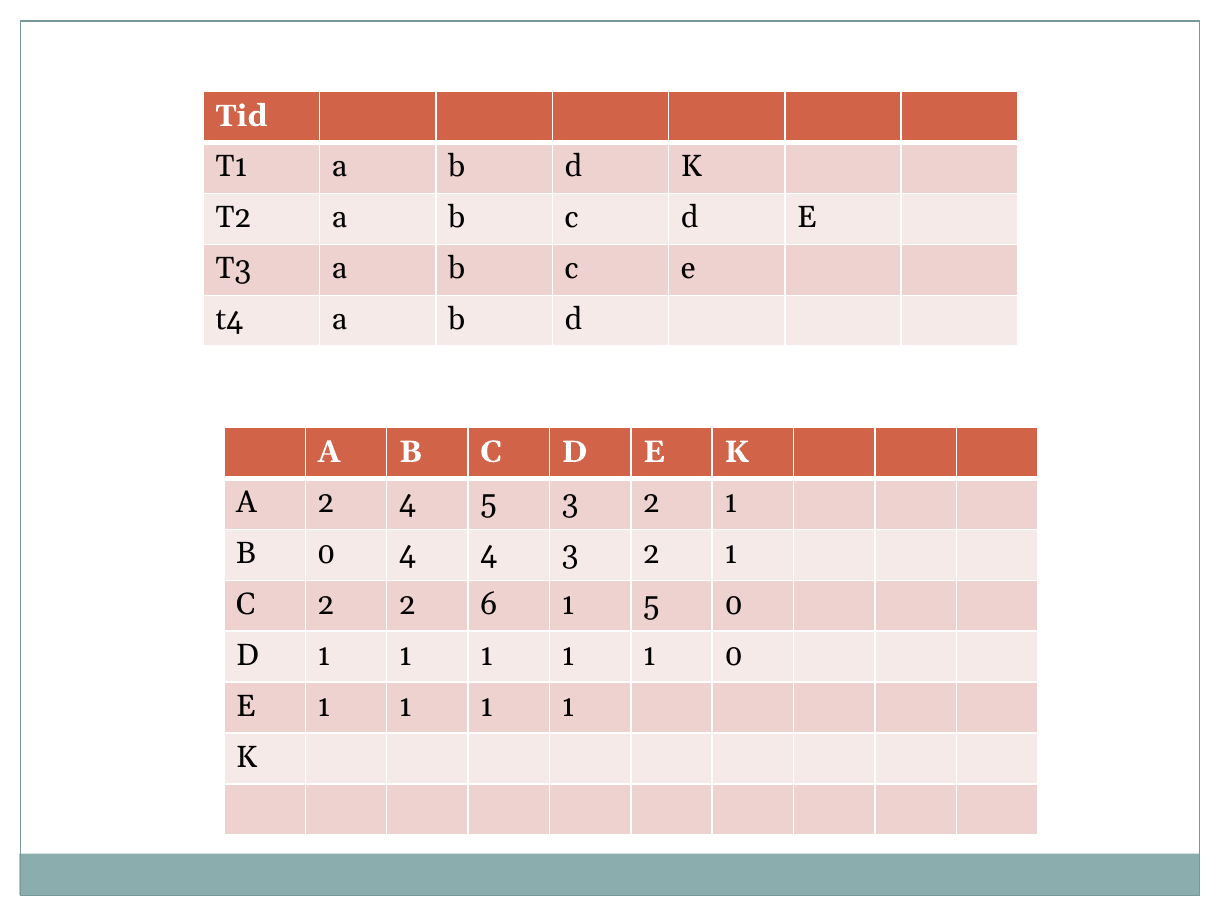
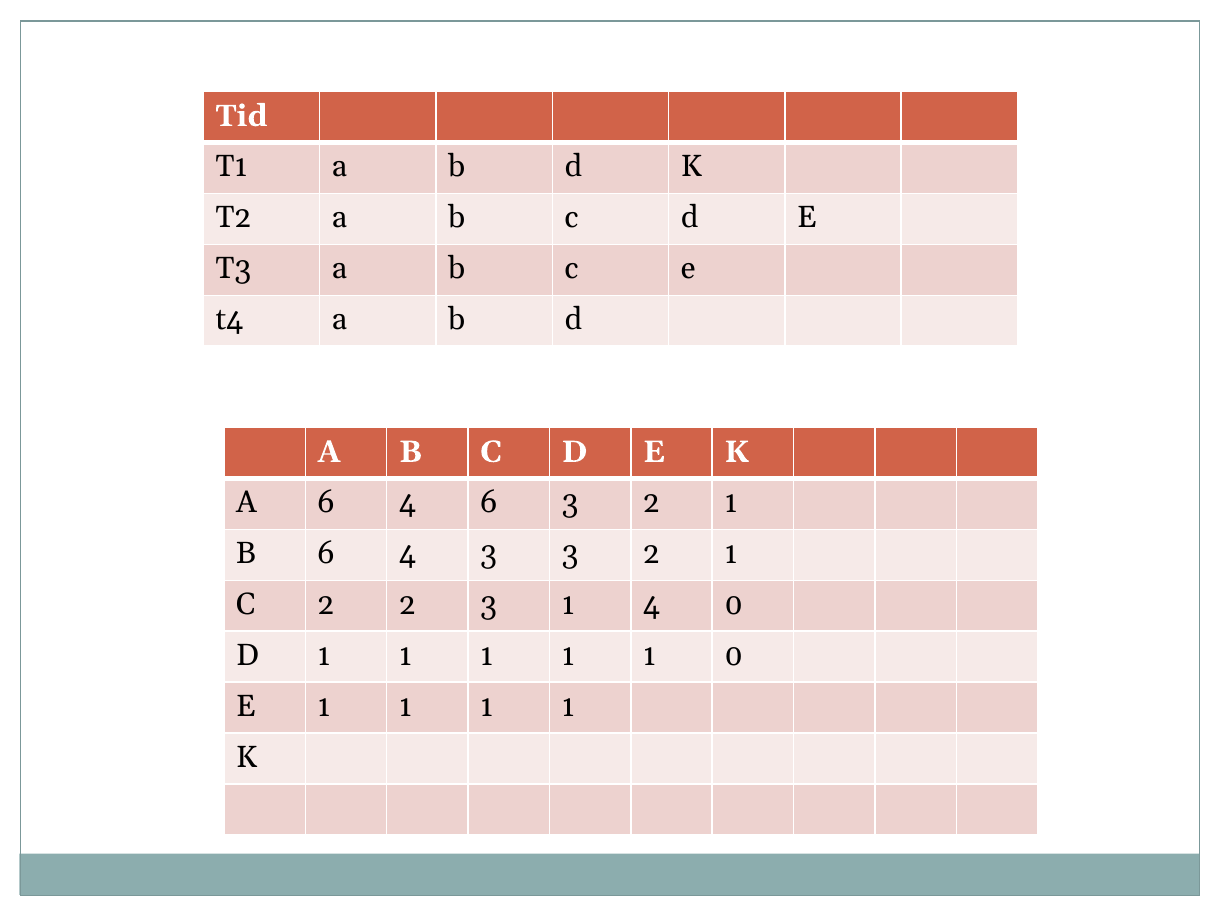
A 2: 2 -> 6 (326, 503)
4 5: 5 -> 6 (489, 503)
B 0: 0 -> 6 (326, 553)
4 4: 4 -> 3 (489, 553)
2 6: 6 -> 3 (489, 604)
1 5: 5 -> 4 (652, 604)
